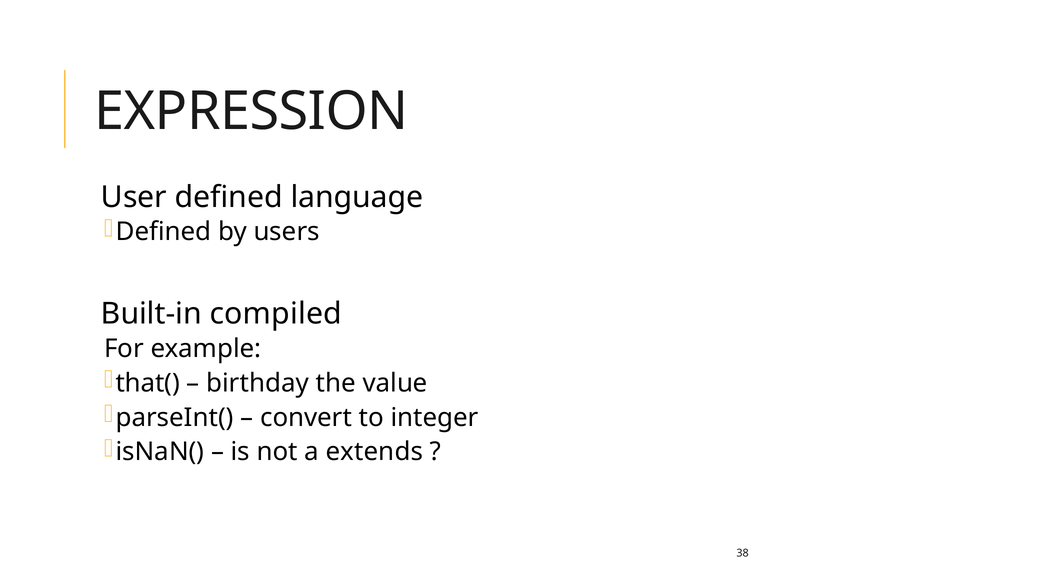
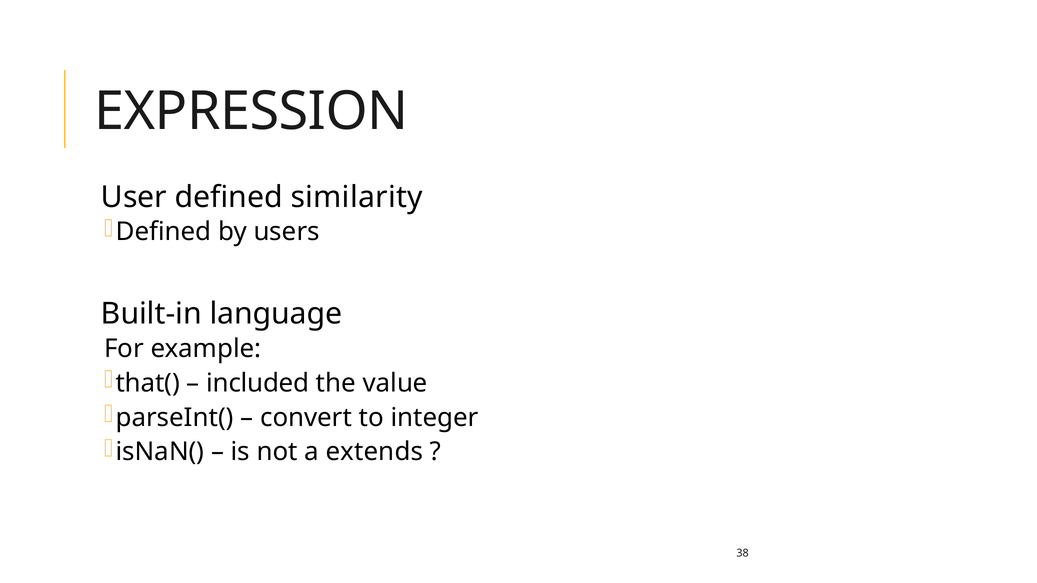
language: language -> similarity (357, 197)
compiled: compiled -> language (276, 314)
birthday: birthday -> included (258, 383)
